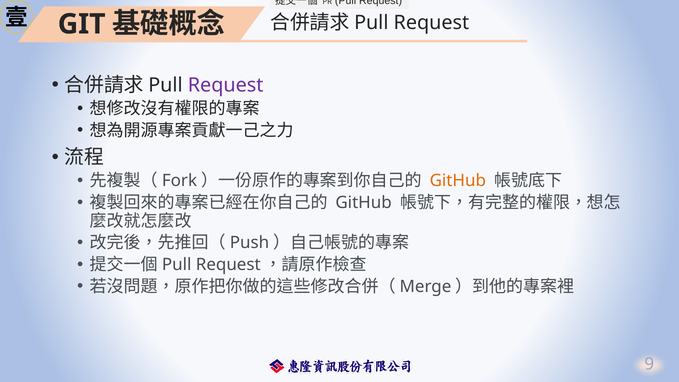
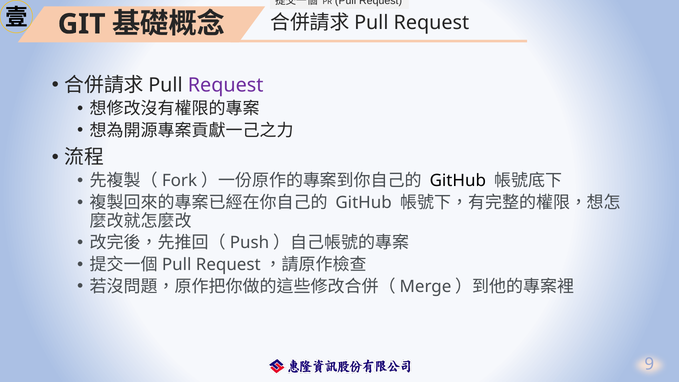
GitHub colour: orange -> black (458, 181)
